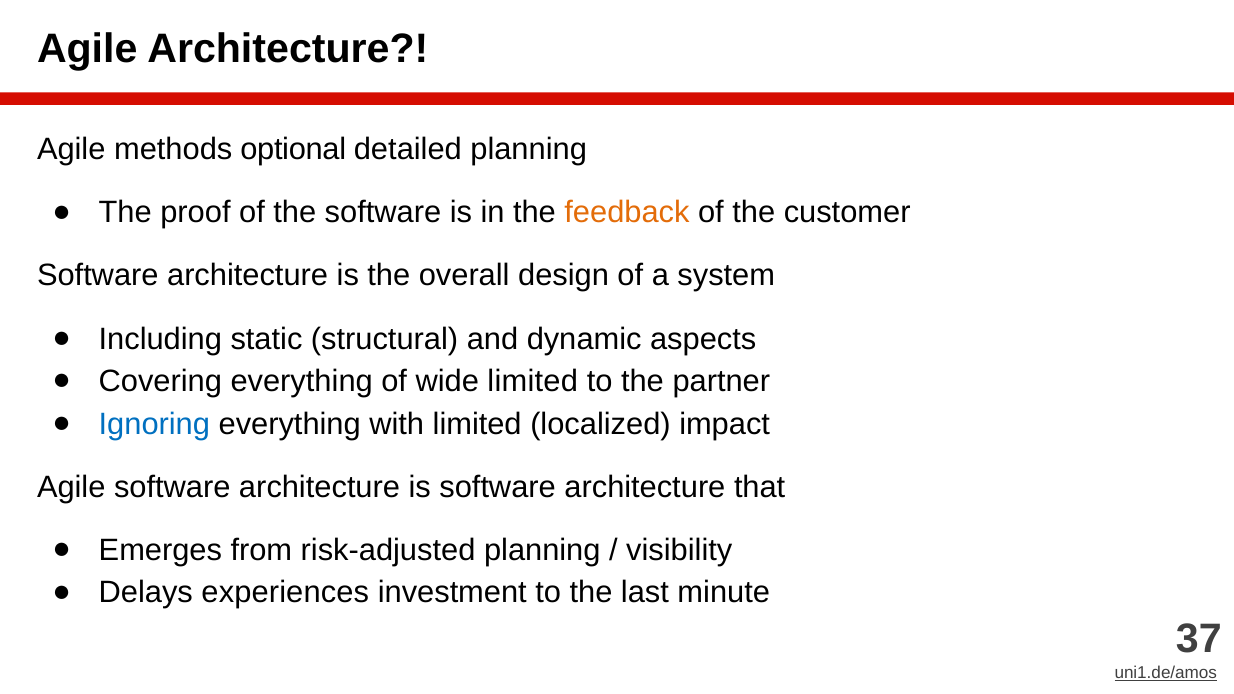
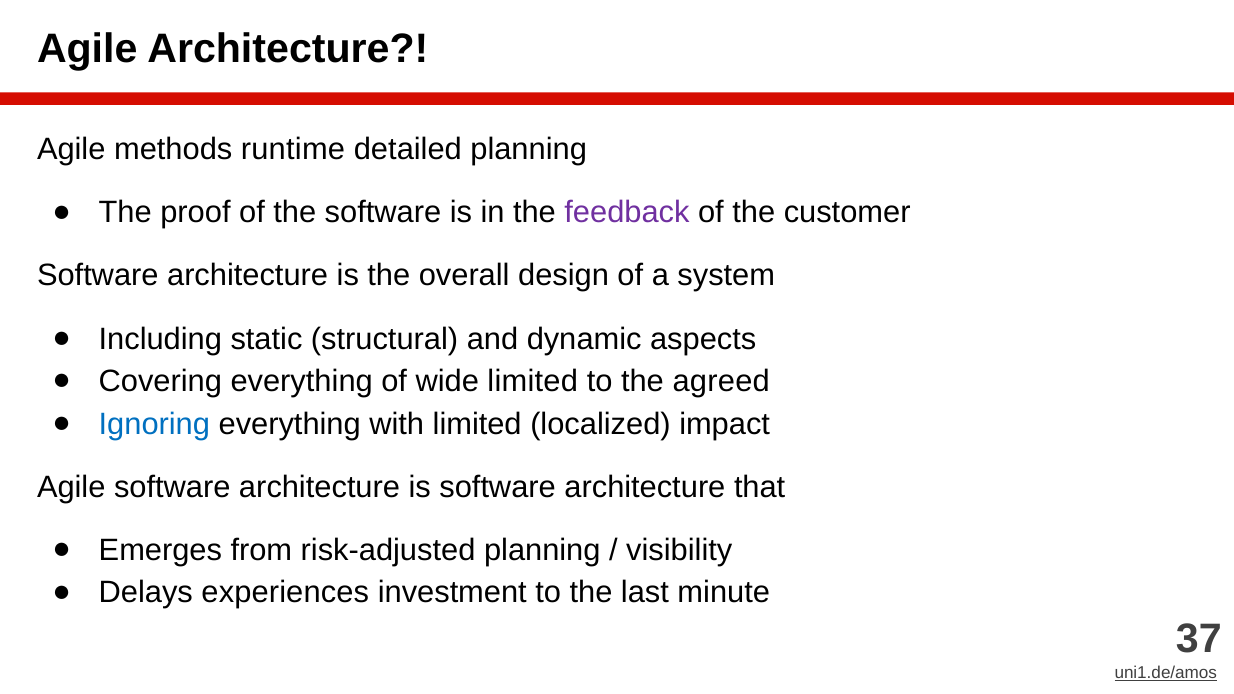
optional: optional -> runtime (293, 150)
feedback colour: orange -> purple (627, 213)
partner: partner -> agreed (721, 381)
